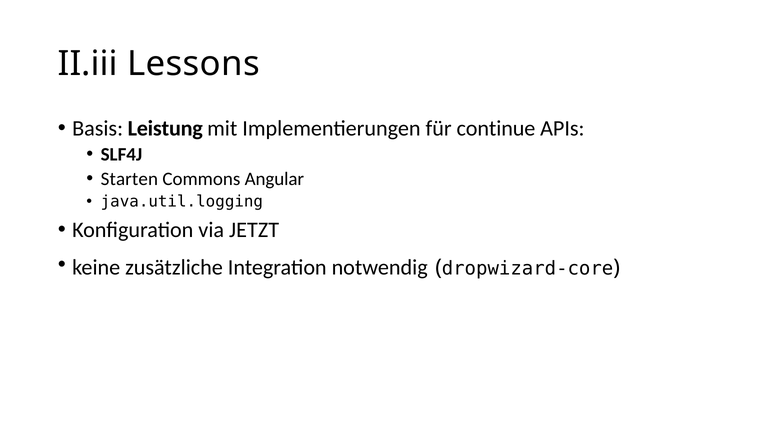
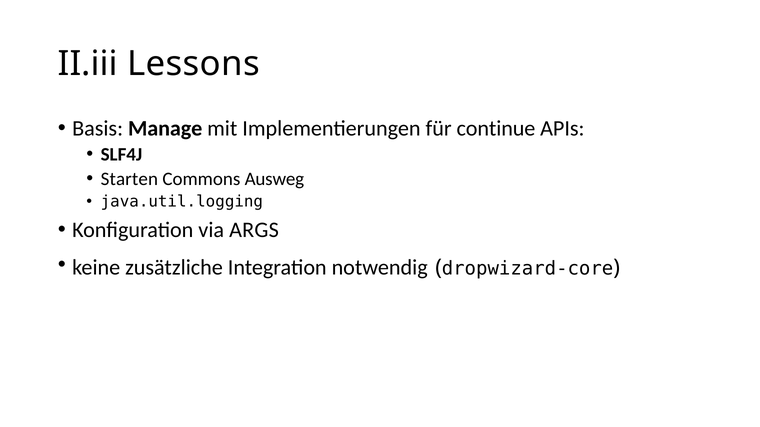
Leistung: Leistung -> Manage (165, 128)
Angular: Angular -> Ausweg (274, 179)
JETZT: JETZT -> ARGS (254, 230)
